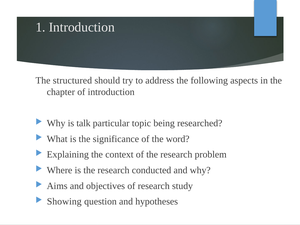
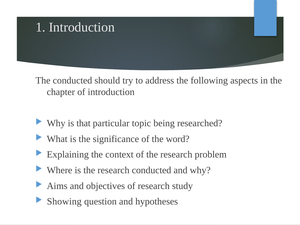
The structured: structured -> conducted (72, 80)
talk: talk -> that (84, 123)
